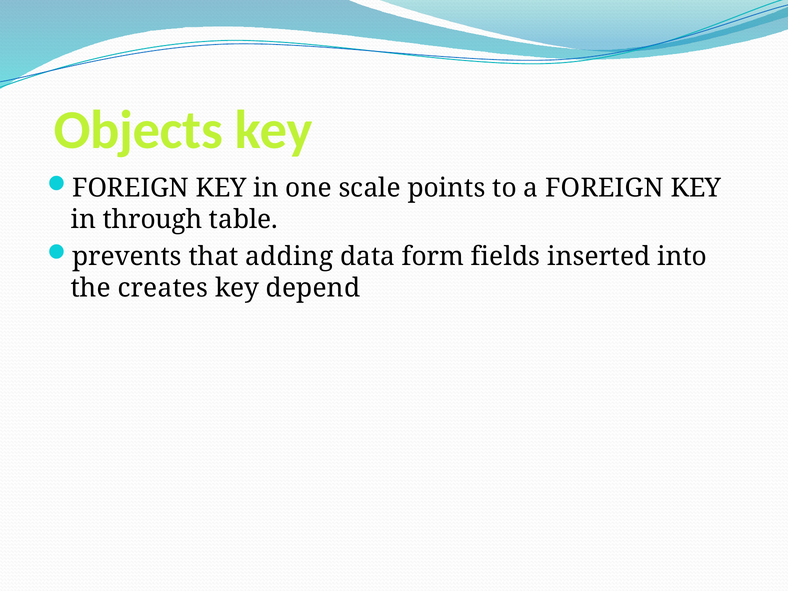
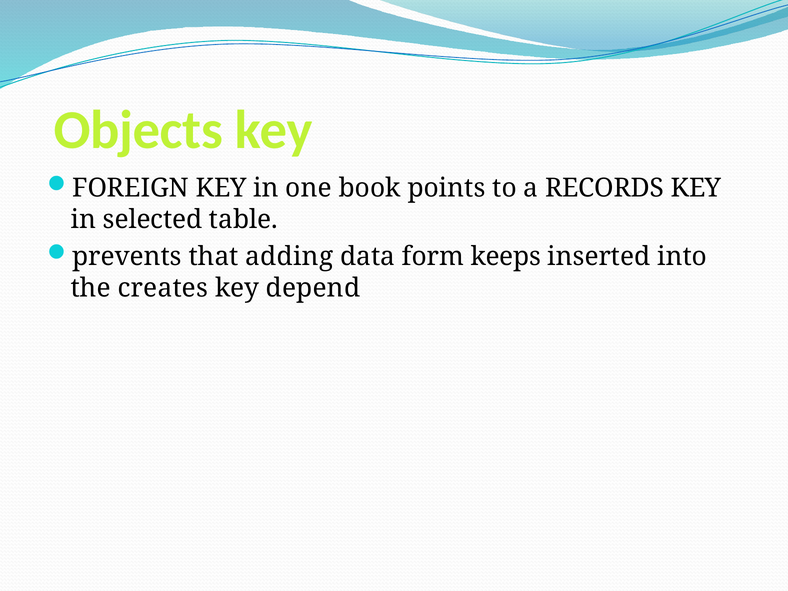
scale: scale -> book (370, 188)
a FOREIGN: FOREIGN -> RECORDS (605, 188)
through: through -> selected (153, 220)
fields: fields -> keeps (506, 257)
